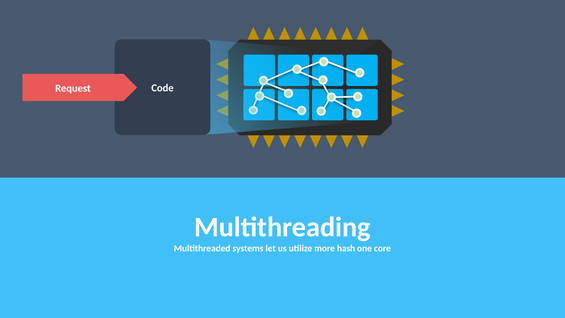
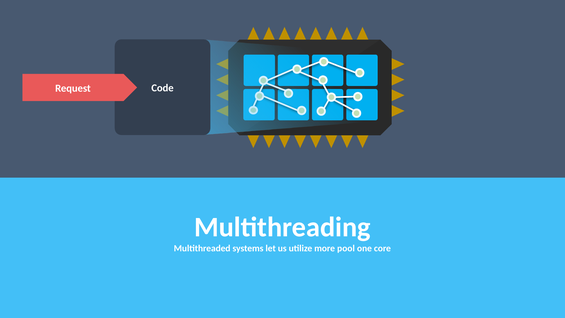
hash: hash -> pool (346, 248)
